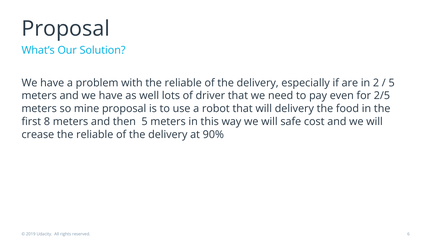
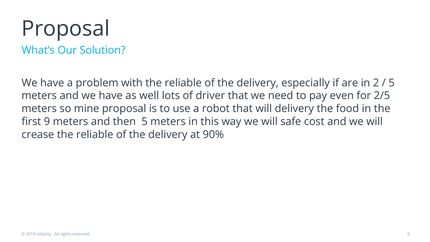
8: 8 -> 9 (47, 122)
